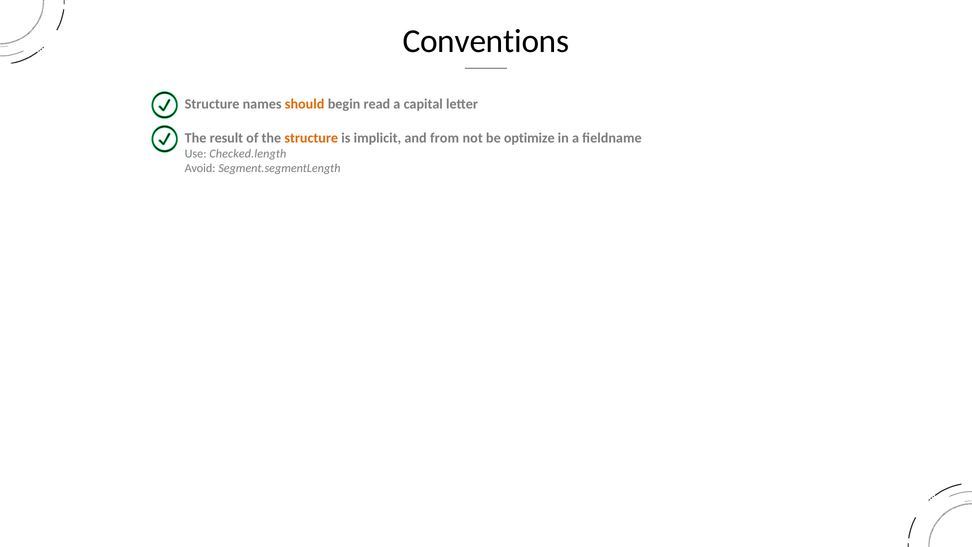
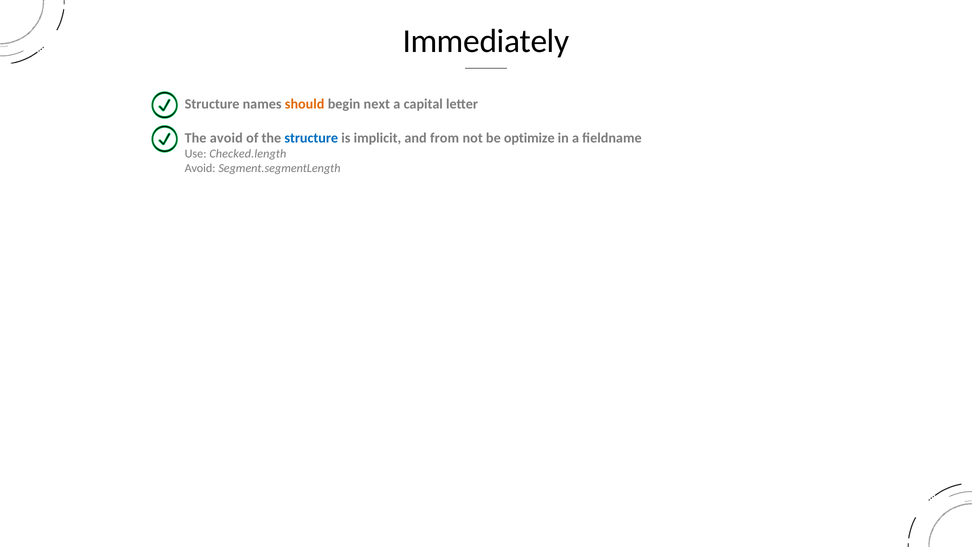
Conventions: Conventions -> Immediately (486, 41)
read: read -> next (377, 104)
The result: result -> avoid (226, 138)
structure colour: orange -> blue (311, 138)
